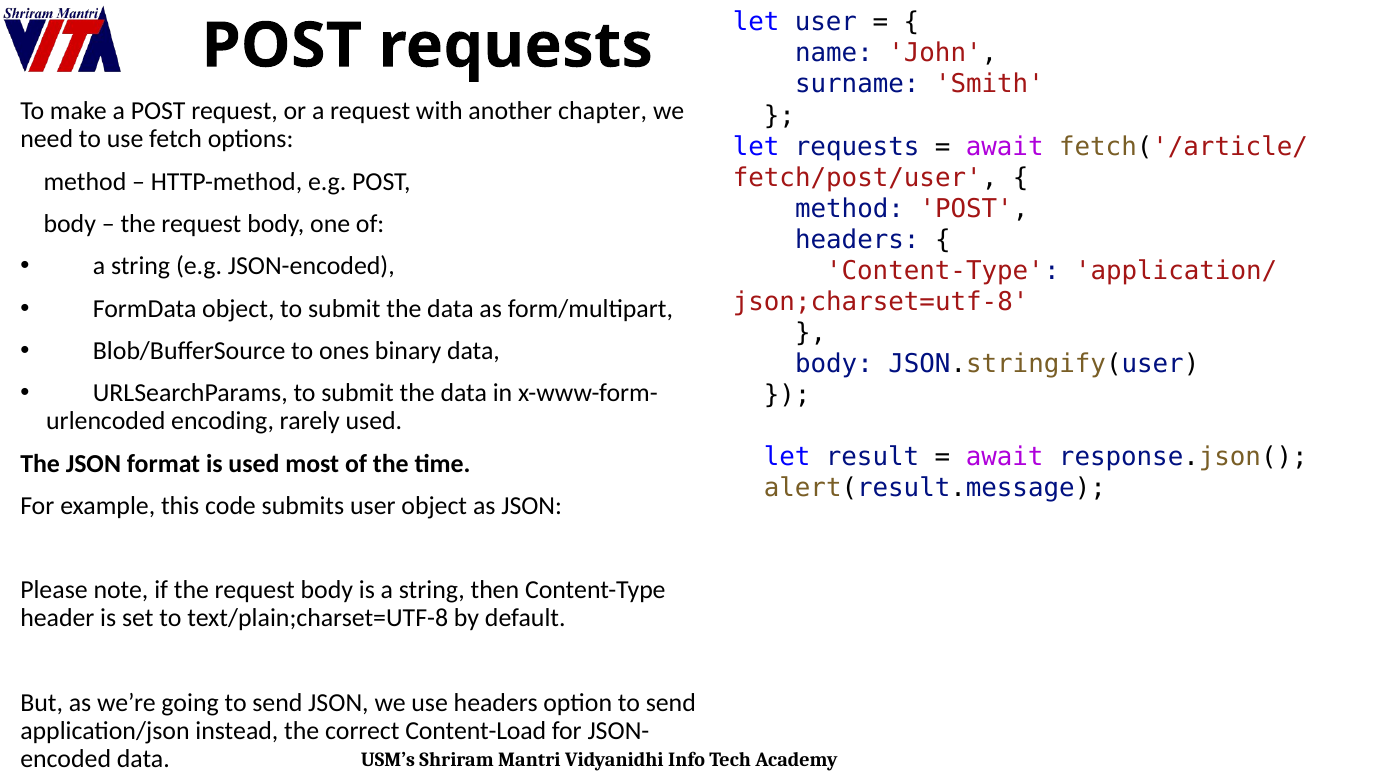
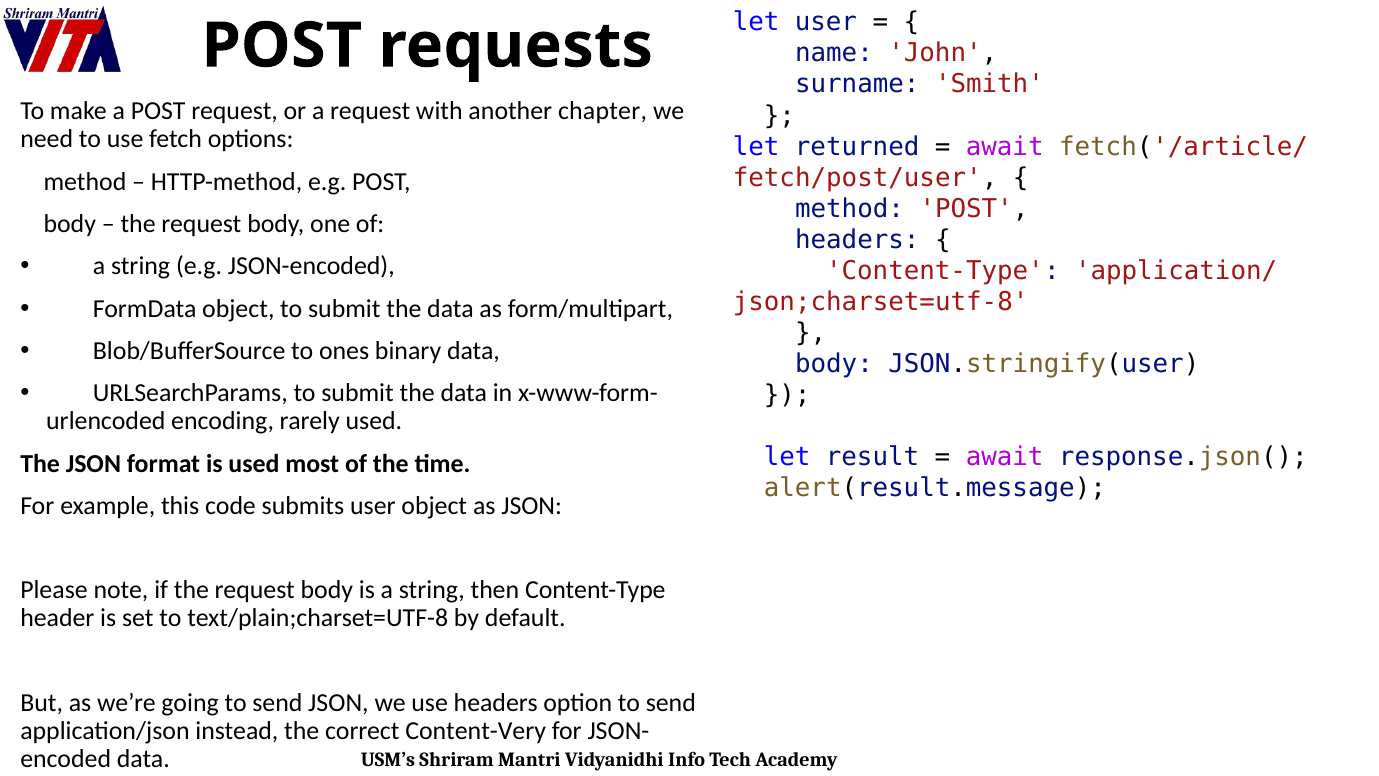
let requests: requests -> returned (857, 146)
Content-Load: Content-Load -> Content-Very (476, 731)
